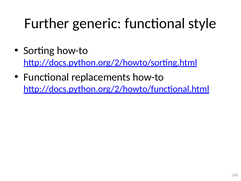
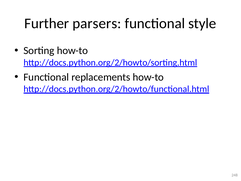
generic: generic -> parsers (97, 23)
